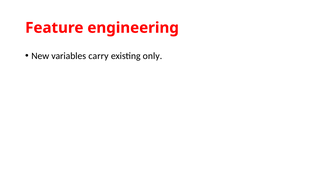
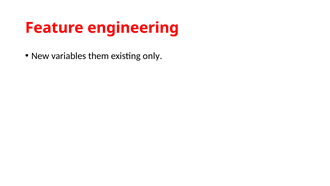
carry: carry -> them (99, 56)
